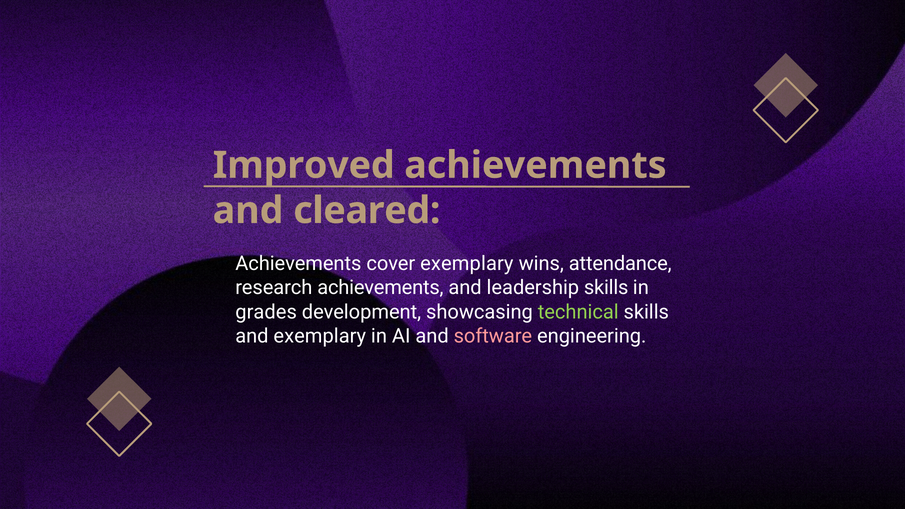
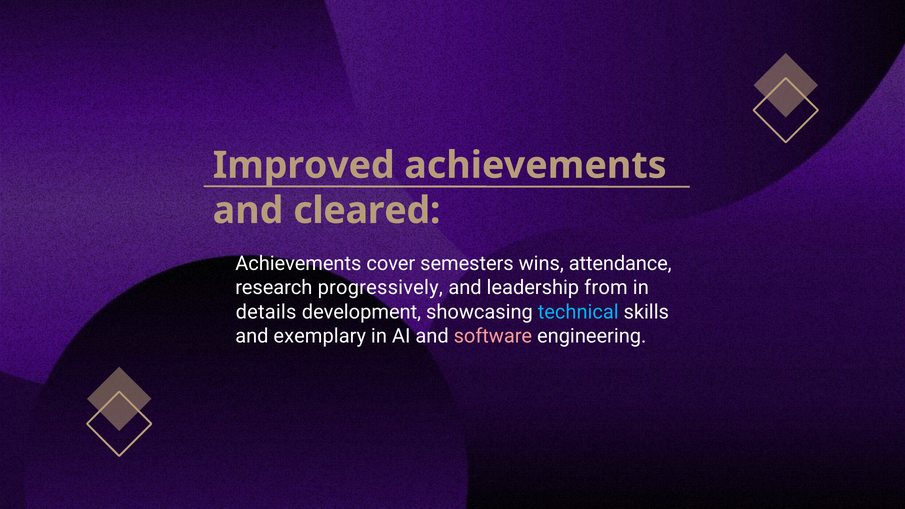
cover exemplary: exemplary -> semesters (467, 264)
research achievements: achievements -> progressively (380, 288)
leadership skills: skills -> from (606, 288)
grades: grades -> details (266, 312)
technical colour: light green -> light blue (578, 312)
